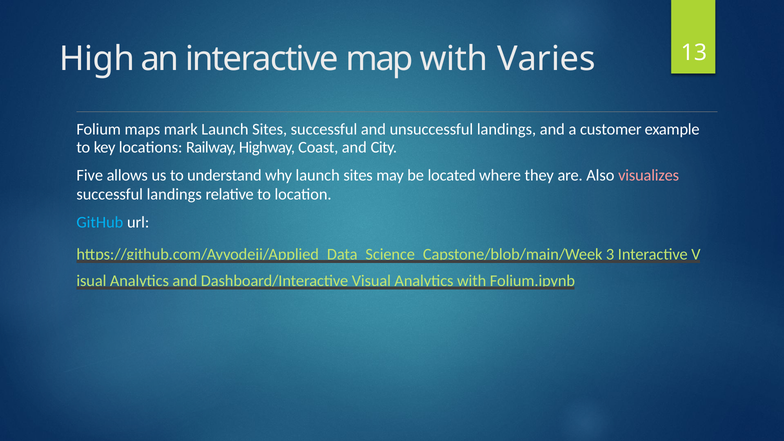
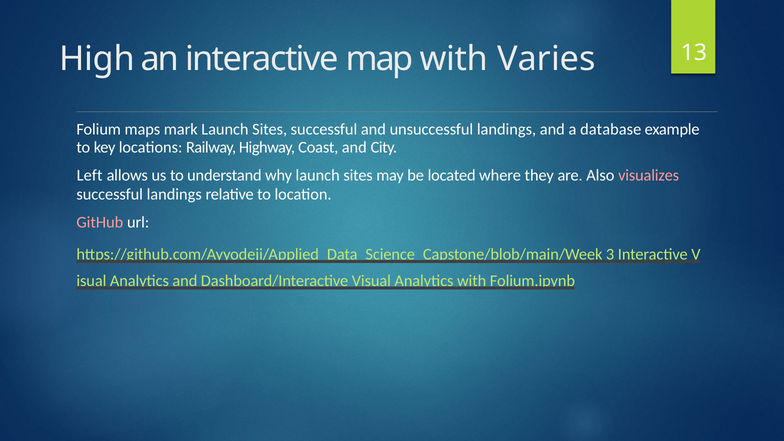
customer: customer -> database (611, 129)
Five: Five -> Left (90, 175)
GitHub colour: light blue -> pink (100, 222)
